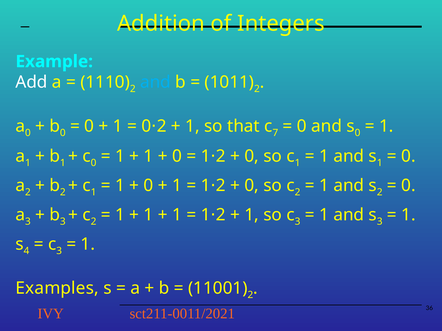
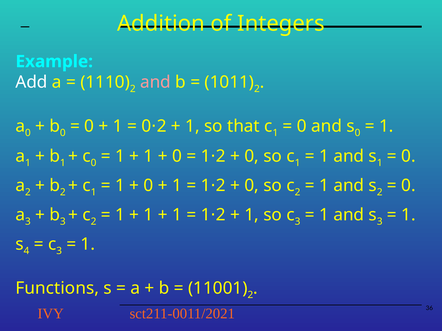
and colour: light blue -> pink (155, 82)
7: 7 -> 1 (275, 133)
Examples: Examples -> Functions (57, 289)
